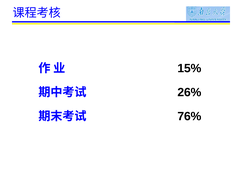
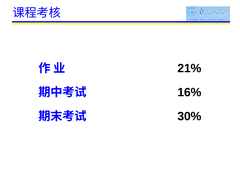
15%: 15% -> 21% (189, 68)
26%: 26% -> 16% (189, 92)
76%: 76% -> 30% (189, 116)
